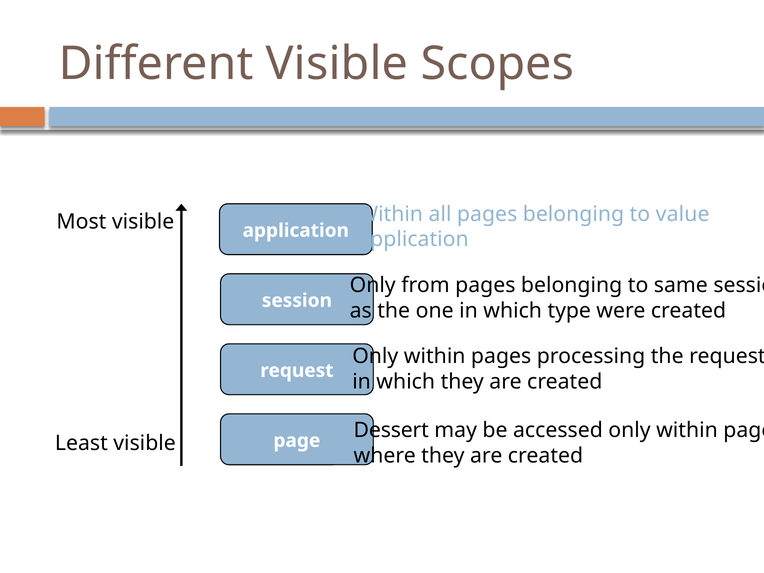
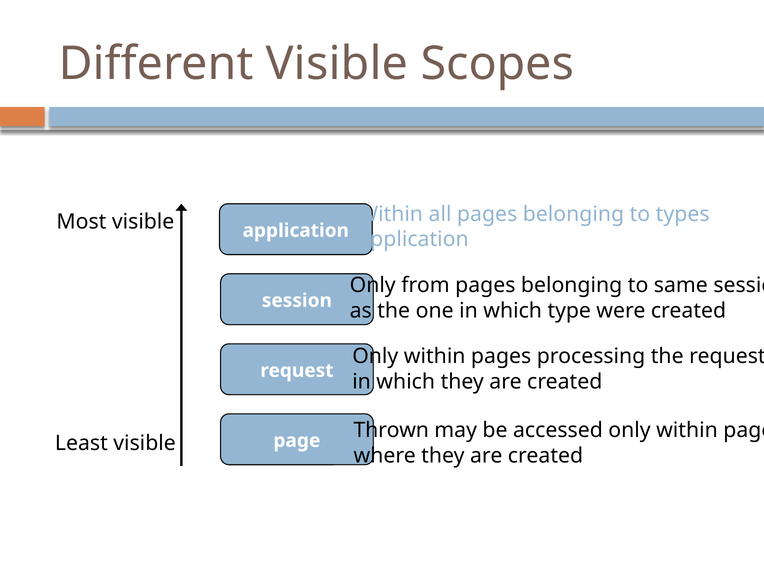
value: value -> types (683, 214)
Dessert: Dessert -> Thrown (391, 430)
